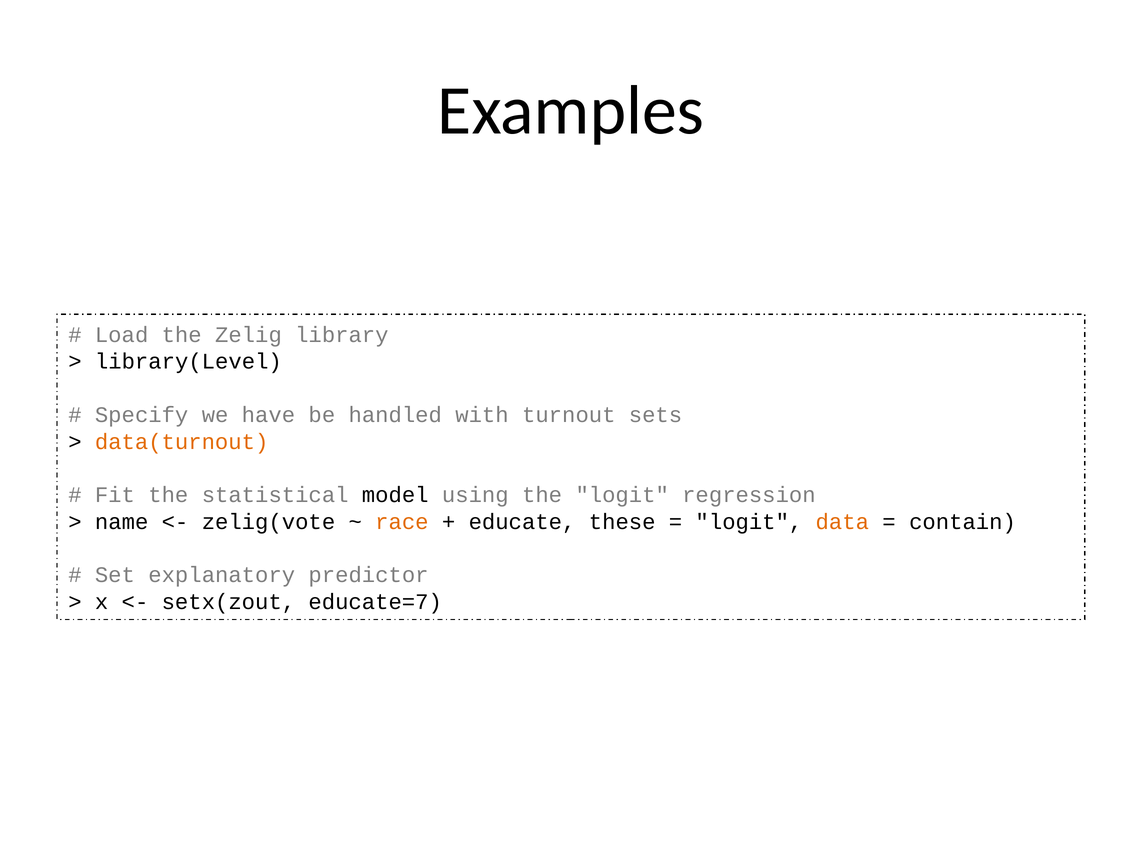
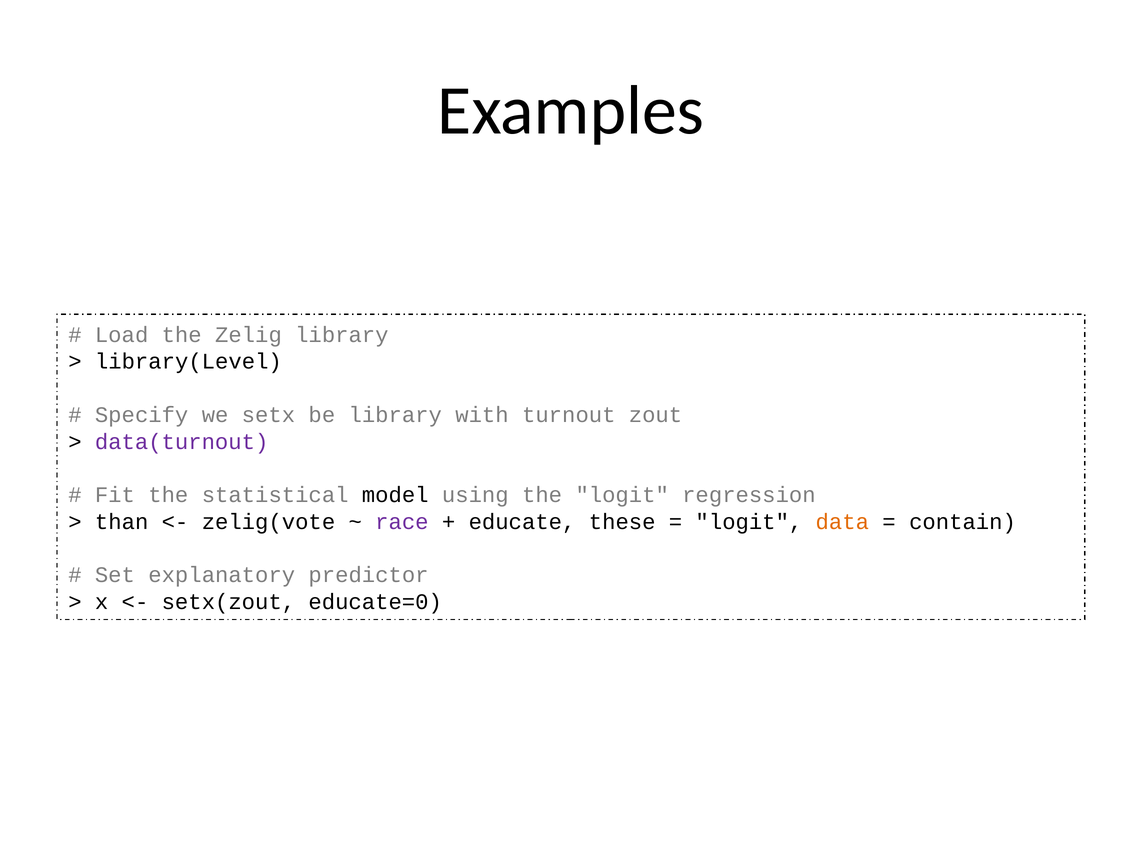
have: have -> setx (268, 415)
be handled: handled -> library (395, 415)
sets: sets -> zout (655, 415)
data(turnout colour: orange -> purple (182, 441)
name: name -> than (122, 521)
race colour: orange -> purple (402, 521)
educate=7: educate=7 -> educate=0 (375, 601)
